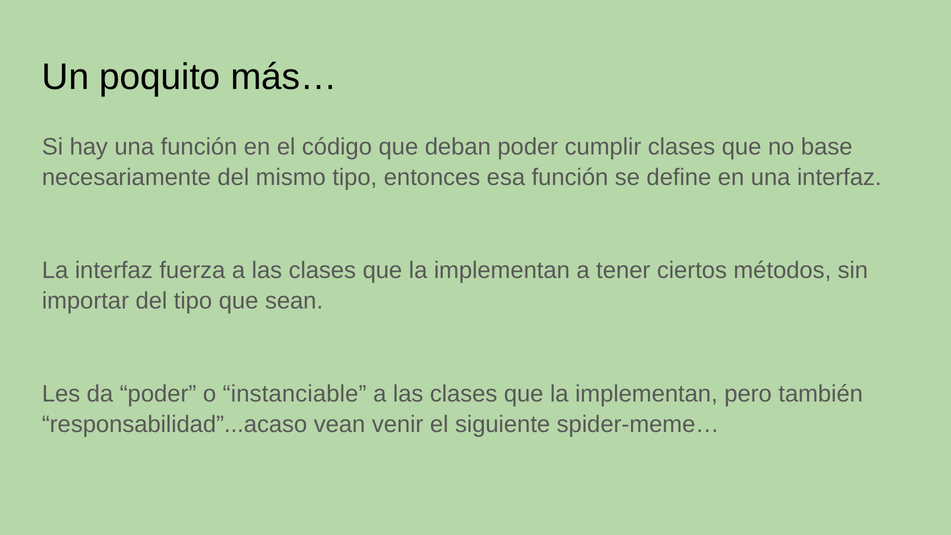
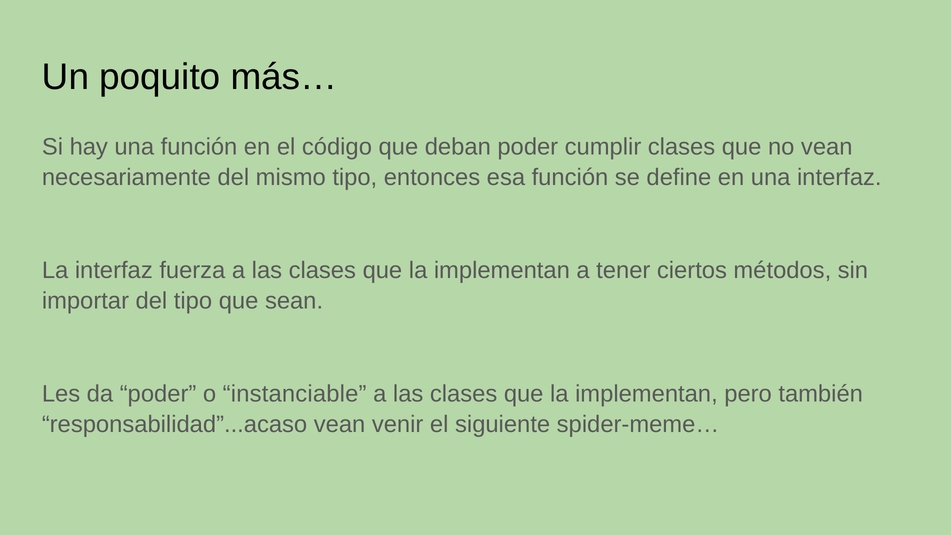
no base: base -> vean (827, 147)
